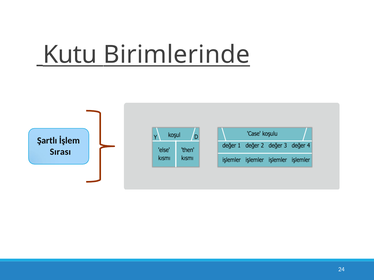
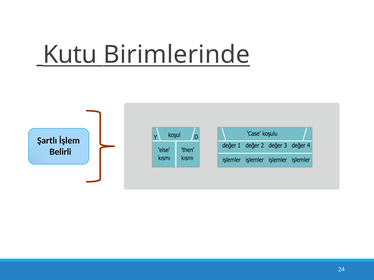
Sırası: Sırası -> Belirli (60, 152)
